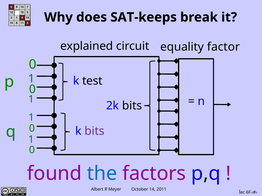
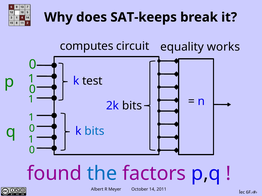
explained: explained -> computes (87, 46)
factor: factor -> works (223, 47)
bits colour: purple -> blue (95, 131)
